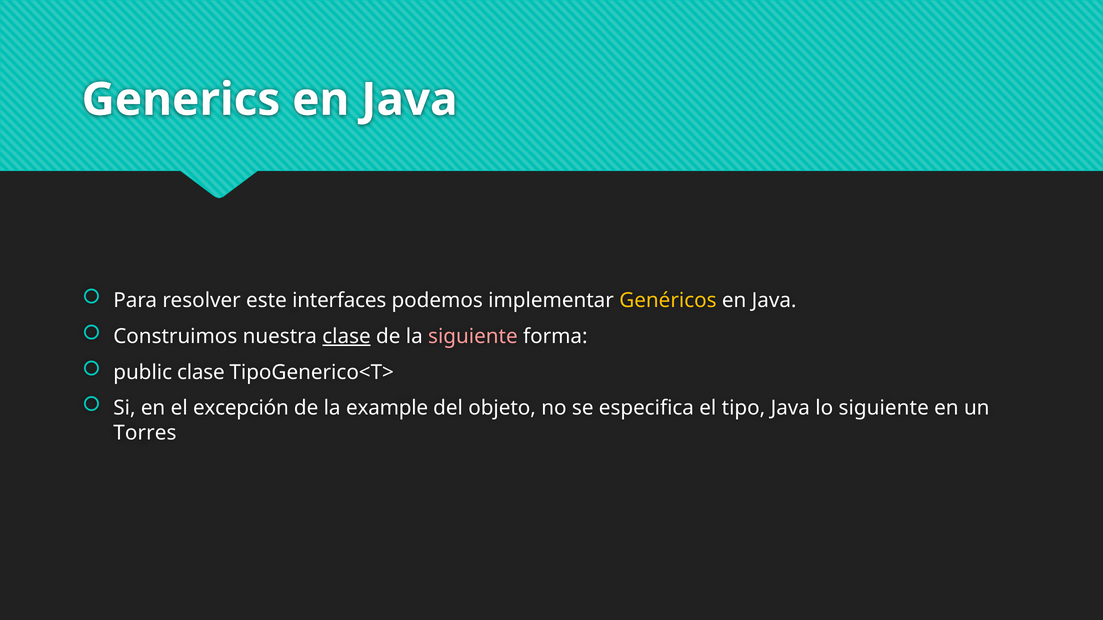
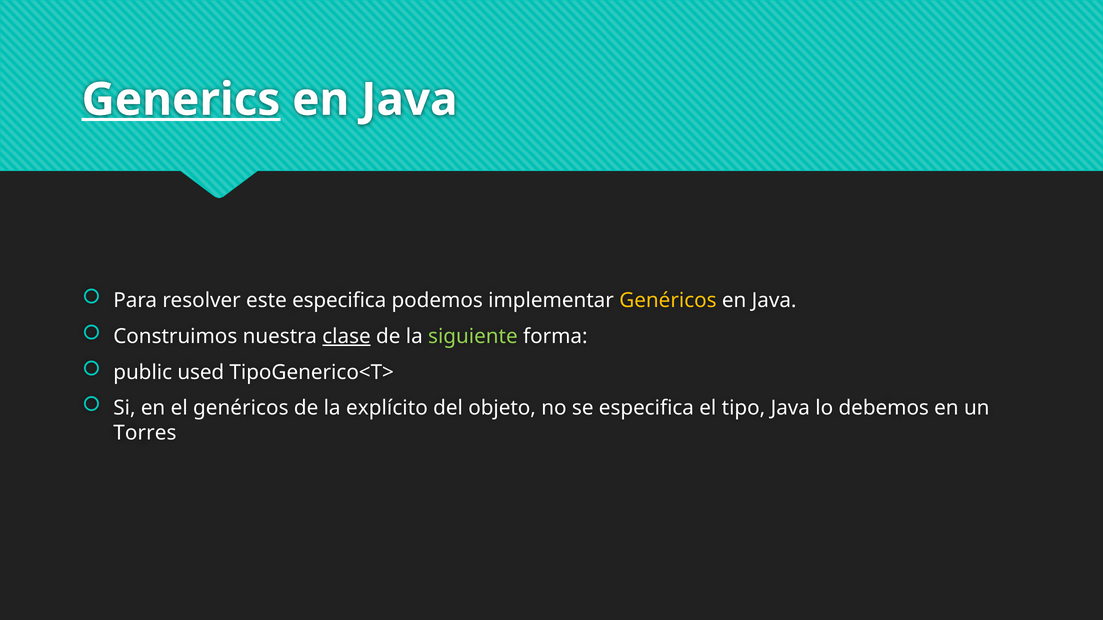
Generics underline: none -> present (181, 100)
este interfaces: interfaces -> especifica (339, 301)
siguiente colour: pink -> light green (473, 337)
public clase: clase -> used (201, 372)
el excepción: excepción -> genéricos (241, 408)
example: example -> explícito (387, 408)
lo siguiente: siguiente -> debemos (884, 408)
